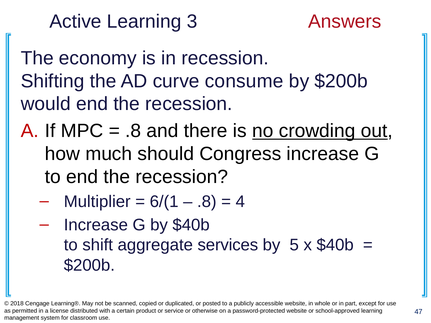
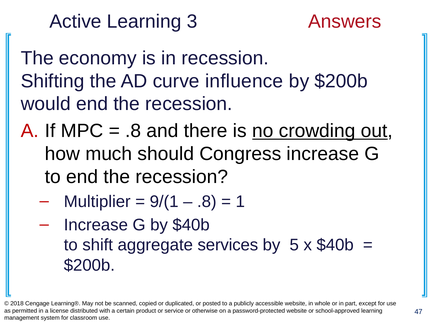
consume: consume -> influence (244, 81)
6/(1: 6/(1 -> 9/(1 (164, 202)
4: 4 -> 1 (240, 202)
